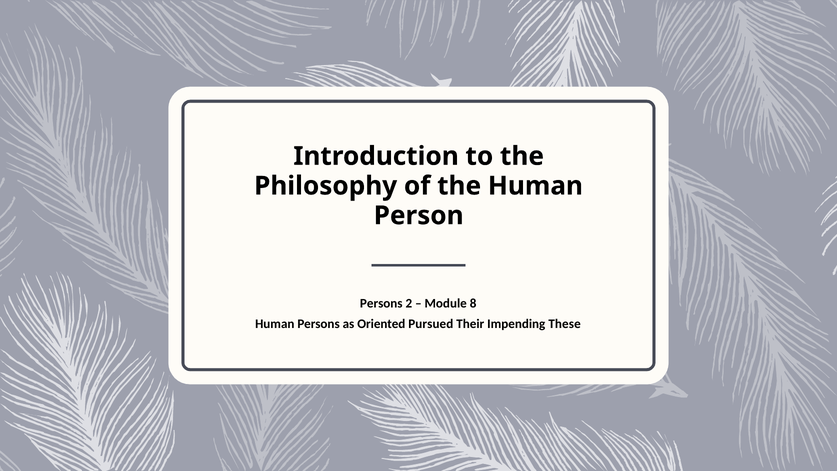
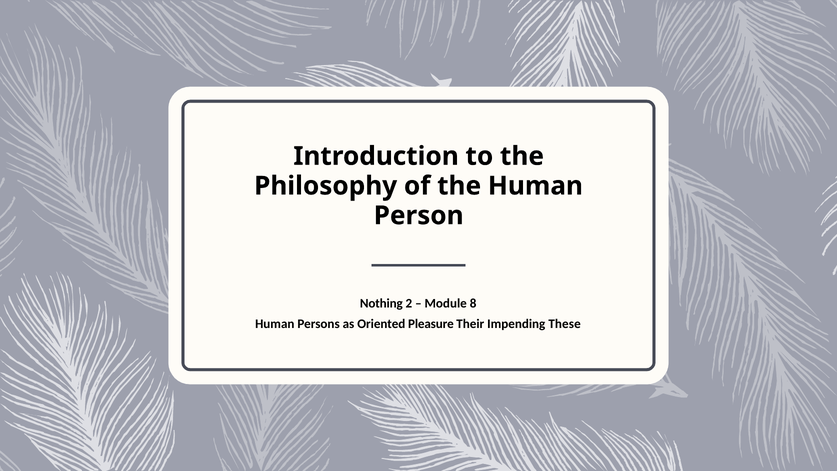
Persons: Persons -> Nothing (381, 303)
Pursued: Pursued -> Pleasure (431, 324)
